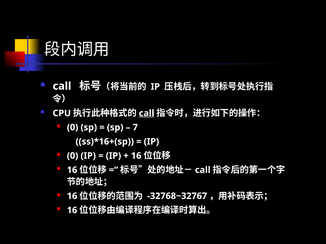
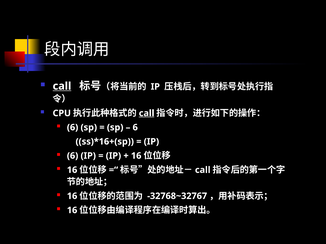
call underline: none -> present (62, 86)
0: 0 -> 6 (73, 128)
7: 7 -> 6 (135, 128)
0: 0 -> 6 (73, 156)
